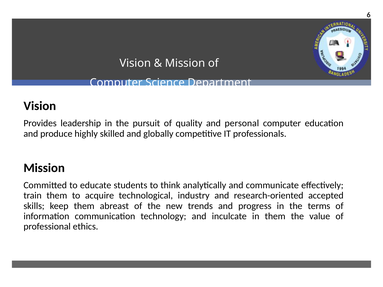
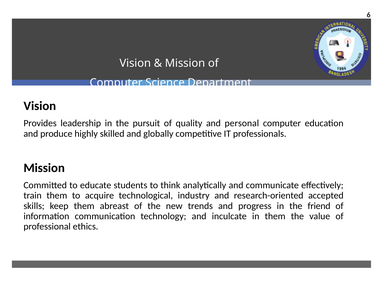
terms: terms -> friend (319, 206)
